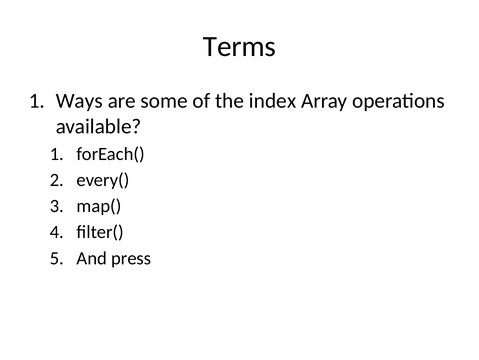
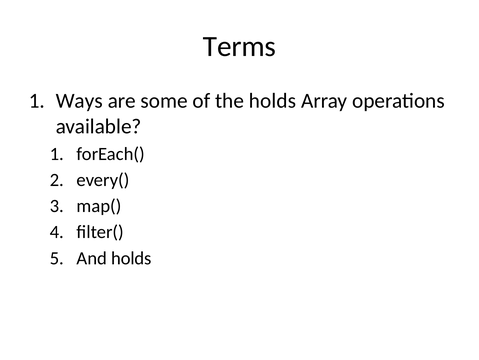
the index: index -> holds (272, 101)
And press: press -> holds (131, 258)
